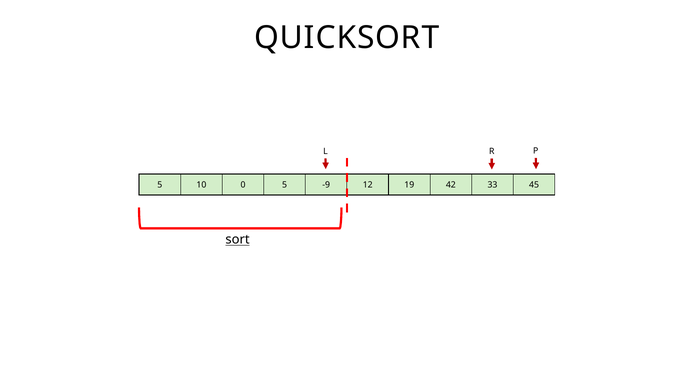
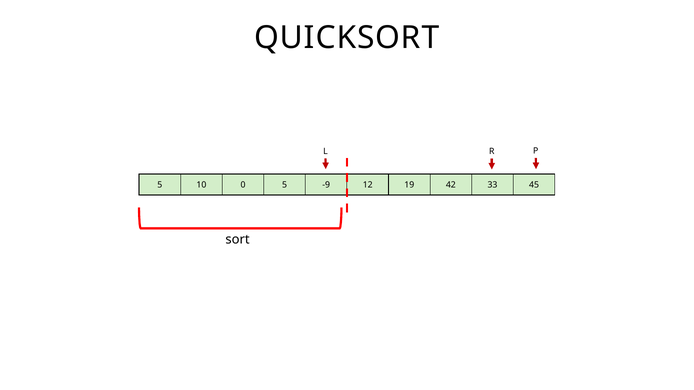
sort underline: present -> none (238, 240)
